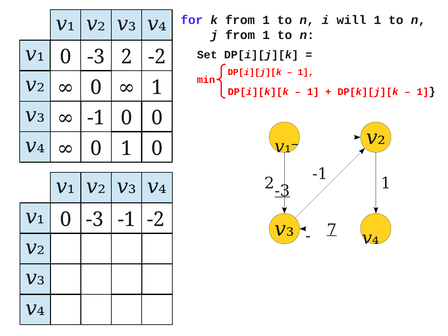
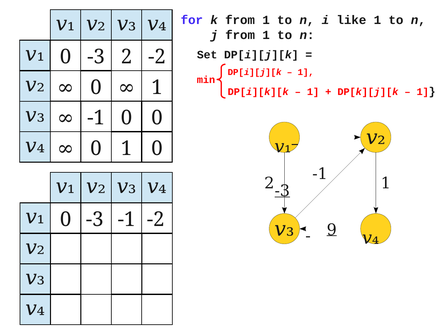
will: will -> like (351, 20)
7: 7 -> 9 (332, 230)
